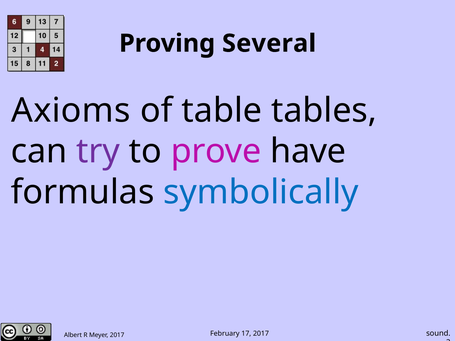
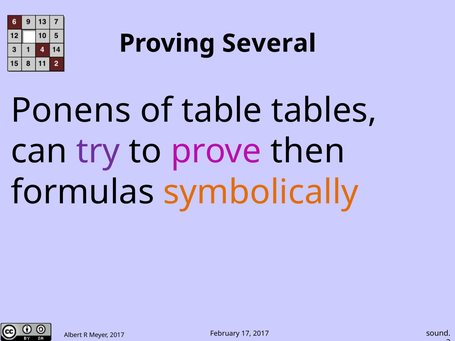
Axioms: Axioms -> Ponens (71, 111)
have: have -> then (308, 151)
symbolically colour: blue -> orange (261, 192)
